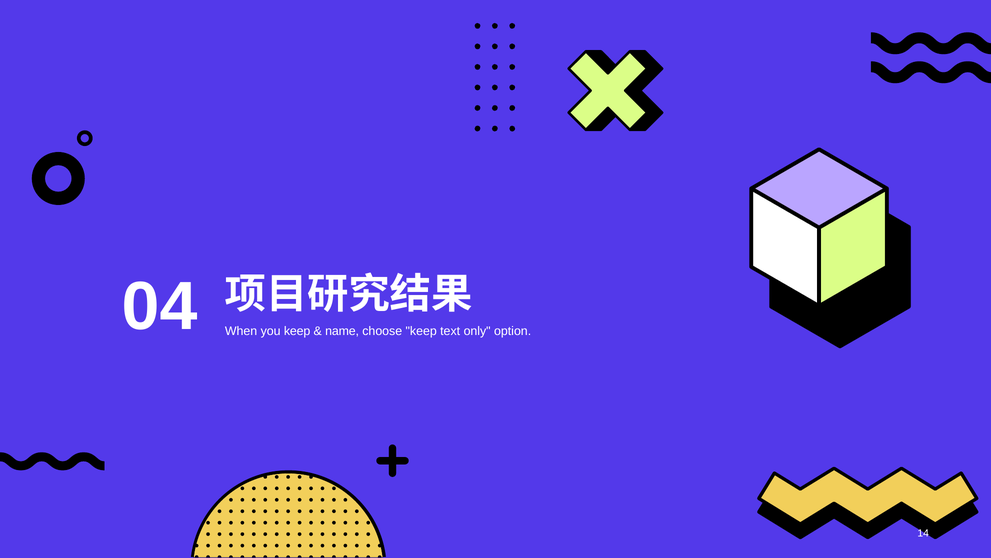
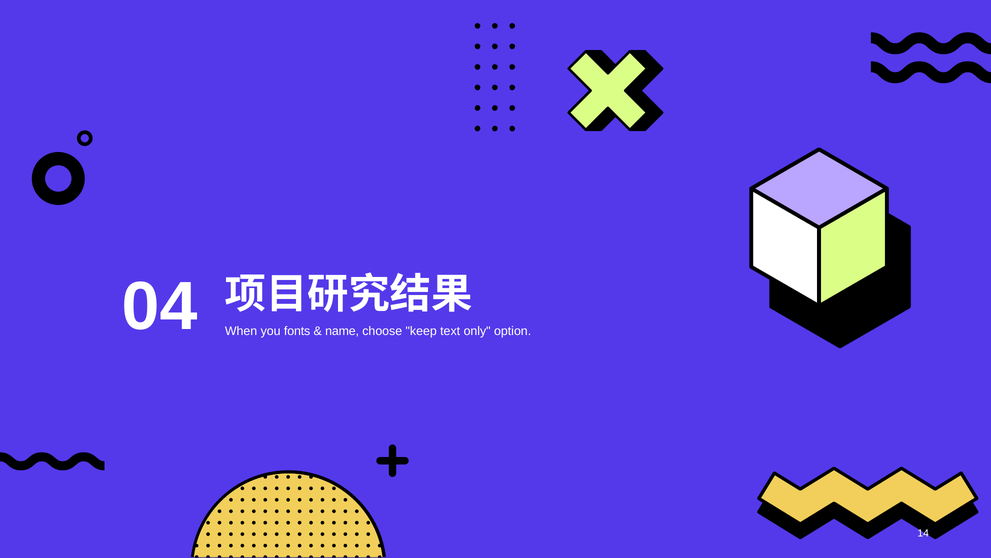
you keep: keep -> fonts (297, 331)
